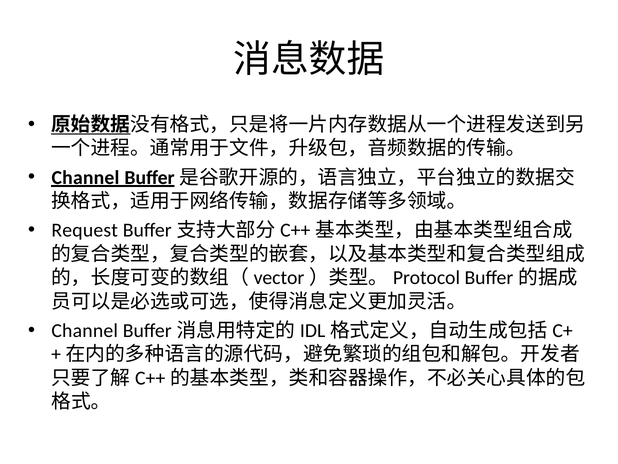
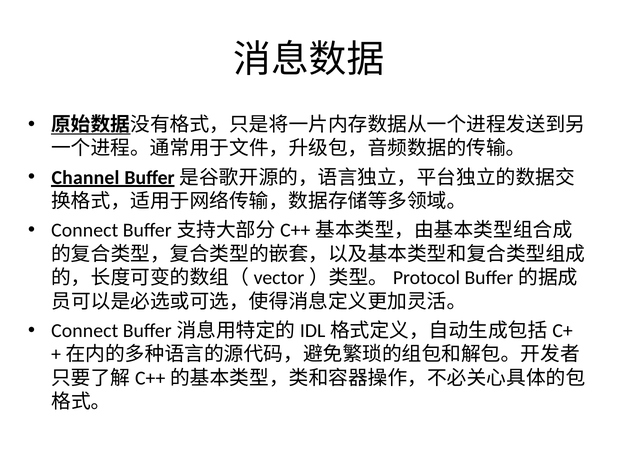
Request: Request -> Connect (85, 230)
Channel: Channel -> Connect (85, 330)
